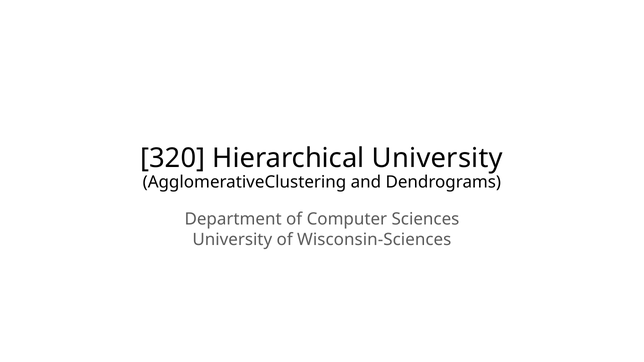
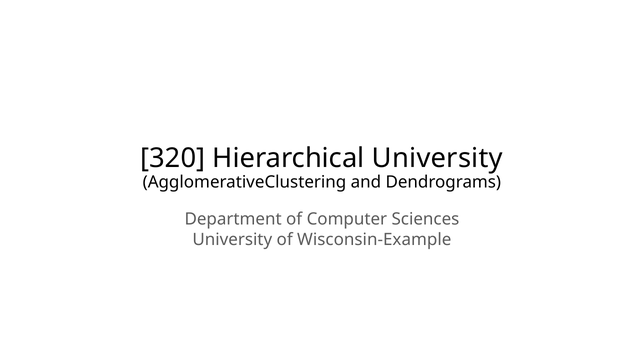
Wisconsin-Sciences: Wisconsin-Sciences -> Wisconsin-Example (374, 240)
